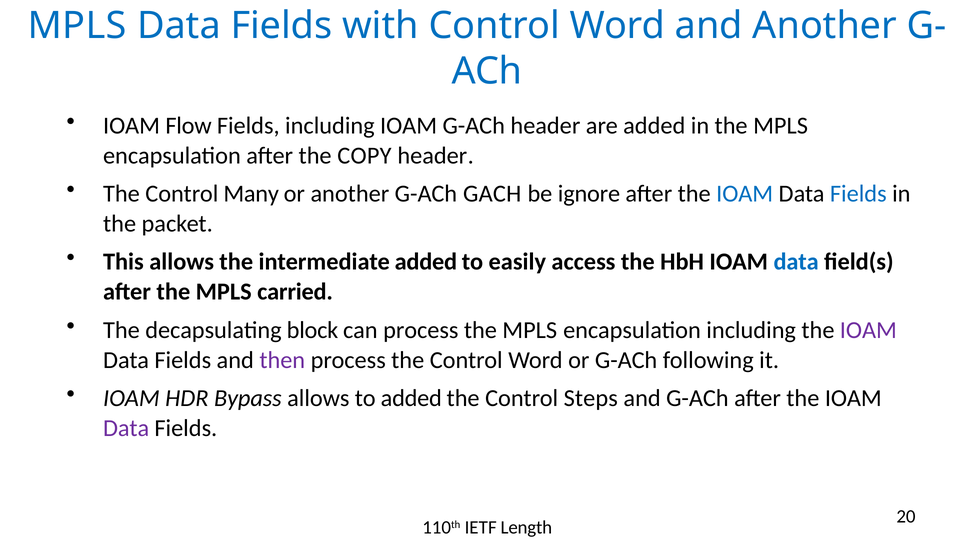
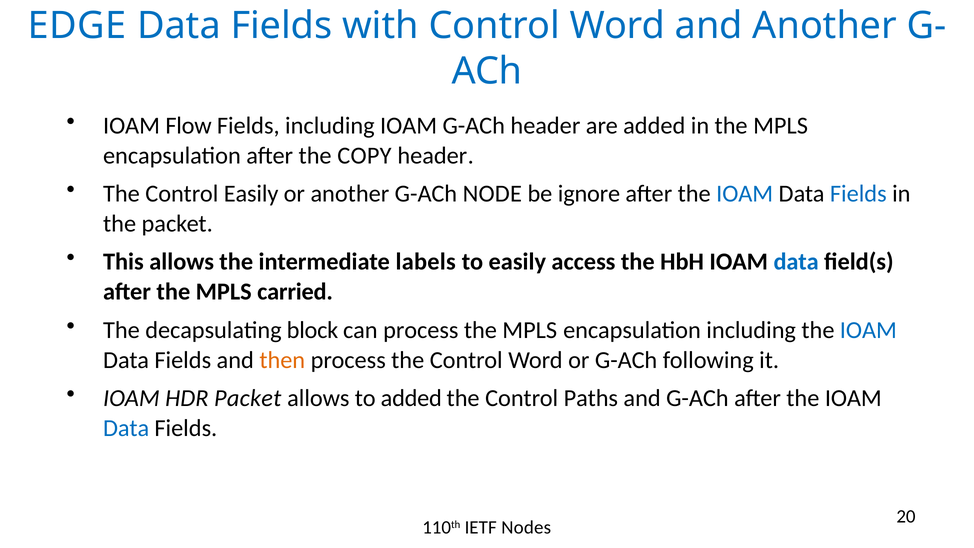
MPLS: MPLS -> EDGE (77, 26)
Control Many: Many -> Easily (251, 194)
GACH: GACH -> NODE (492, 194)
intermediate added: added -> labels (426, 262)
IOAM colour: purple -> blue (868, 330)
then colour: purple -> orange (282, 360)
HDR Bypass: Bypass -> Packet (248, 398)
Steps: Steps -> Paths (591, 398)
Data colour: purple -> blue (126, 428)
Length: Length -> Nodes (526, 527)
